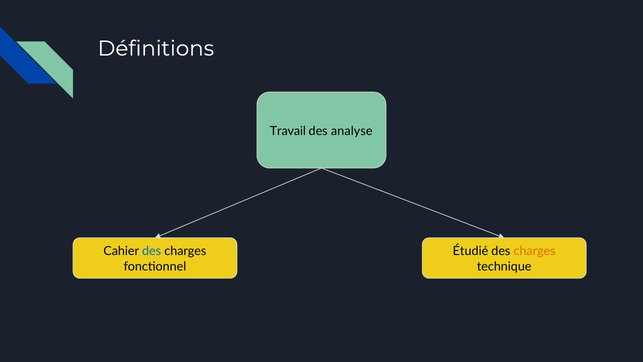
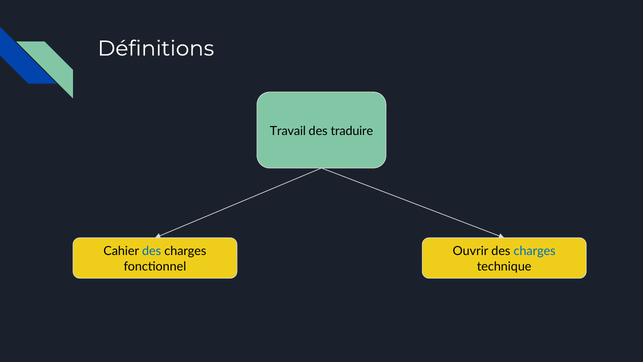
analyse: analyse -> traduire (352, 131)
Étudié: Étudié -> Ouvrir (471, 251)
charges colour: orange -> blue (535, 251)
